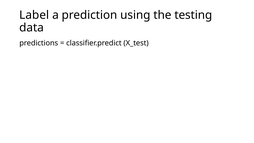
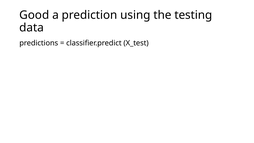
Label: Label -> Good (34, 15)
